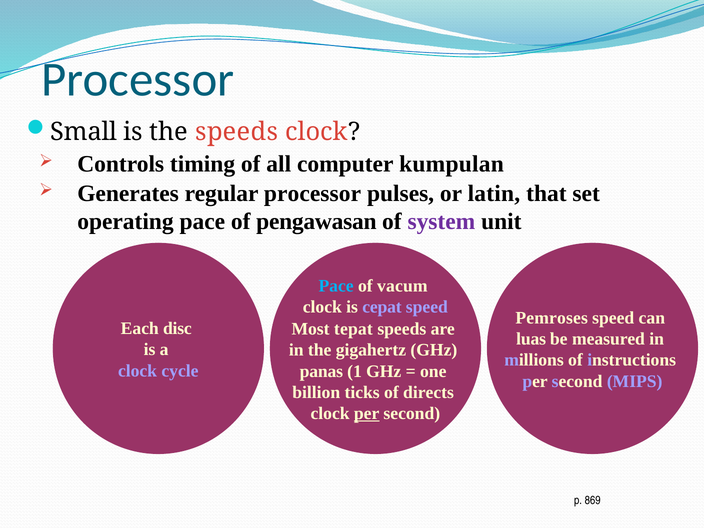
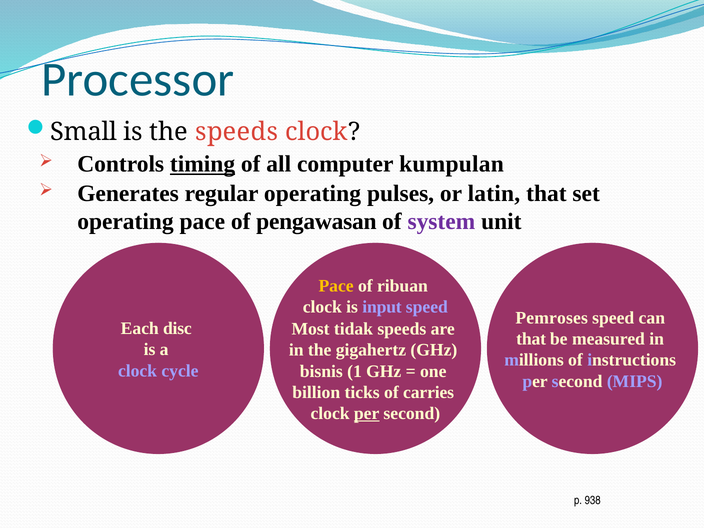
timing underline: none -> present (203, 164)
regular processor: processor -> operating (312, 193)
Pace colour: light blue -> yellow (336, 286)
vacum: vacum -> ribuan (402, 286)
cepat: cepat -> input (382, 307)
tepat: tepat -> tidak (353, 329)
luas: luas -> that (531, 339)
panas: panas -> bisnis (321, 371)
directs: directs -> carries (429, 392)
869: 869 -> 938 (593, 501)
